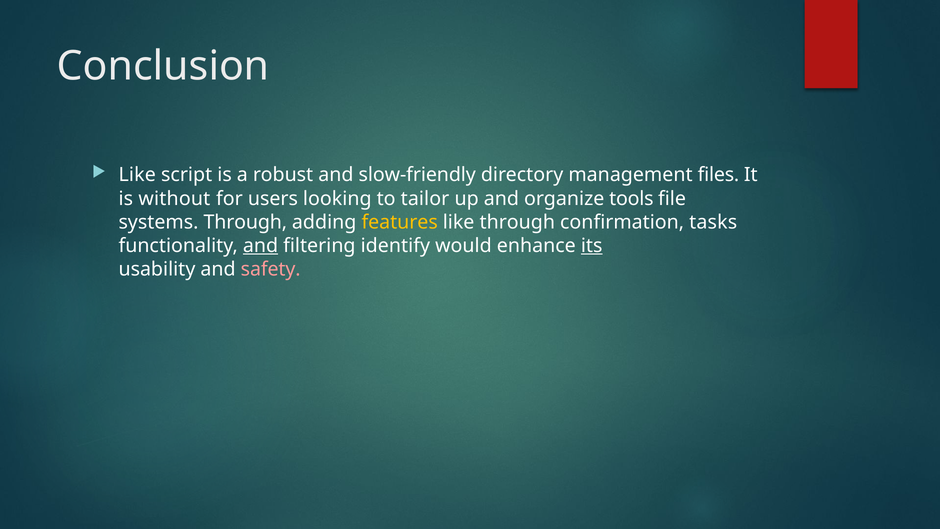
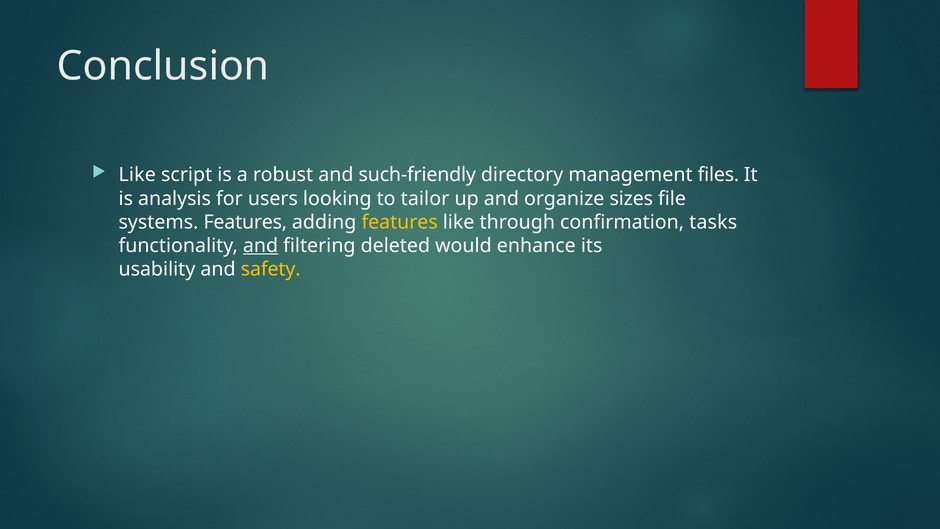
slow-friendly: slow-friendly -> such-friendly (417, 175)
without: without -> analysis (174, 198)
tools: tools -> sizes (631, 198)
systems Through: Through -> Features (245, 222)
identify: identify -> deleted (395, 245)
its underline: present -> none (592, 245)
safety colour: pink -> yellow (271, 269)
